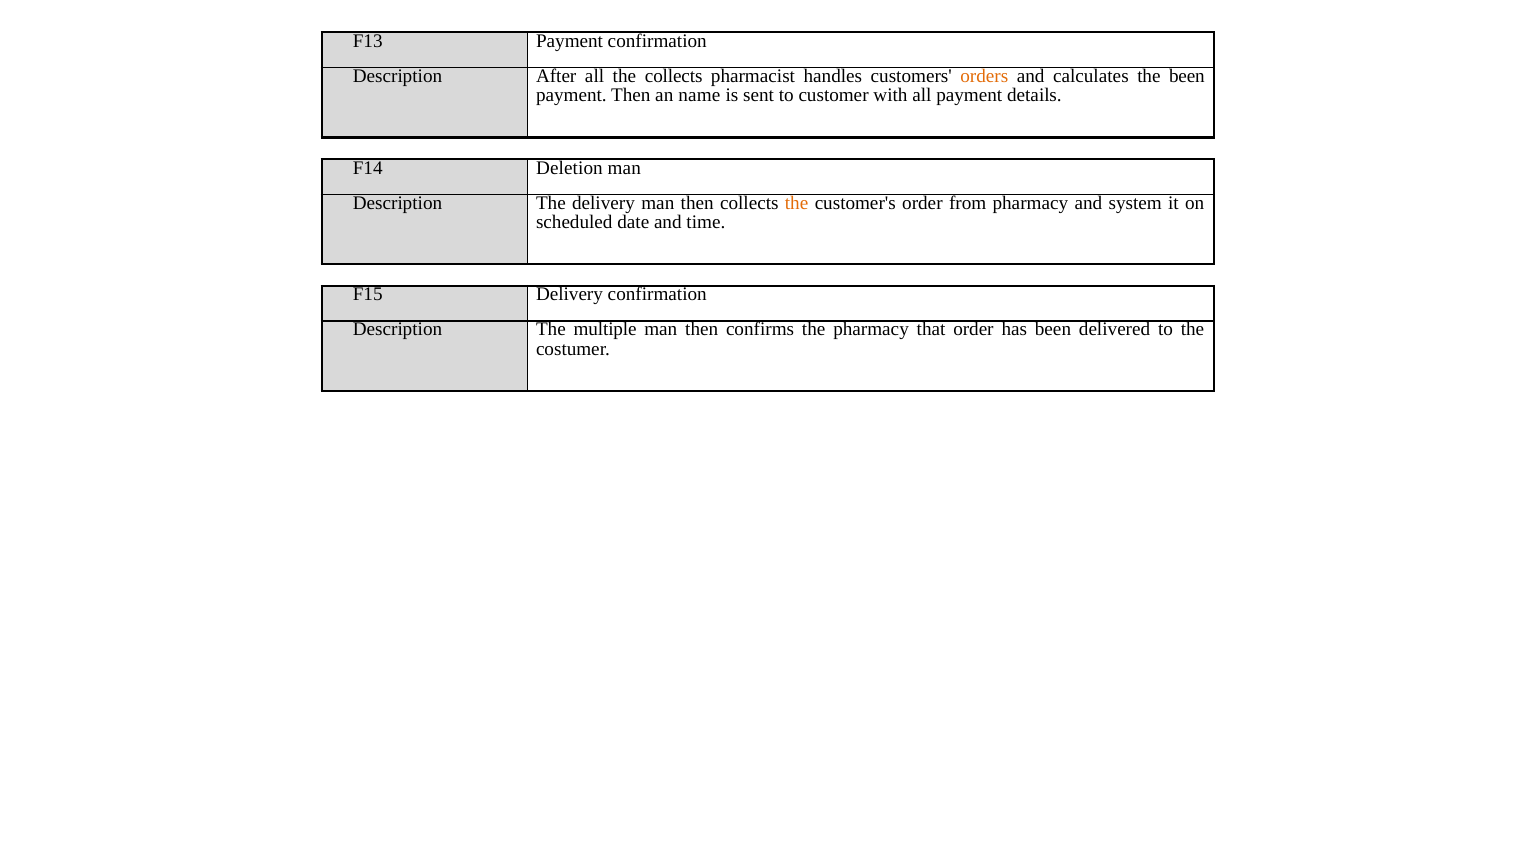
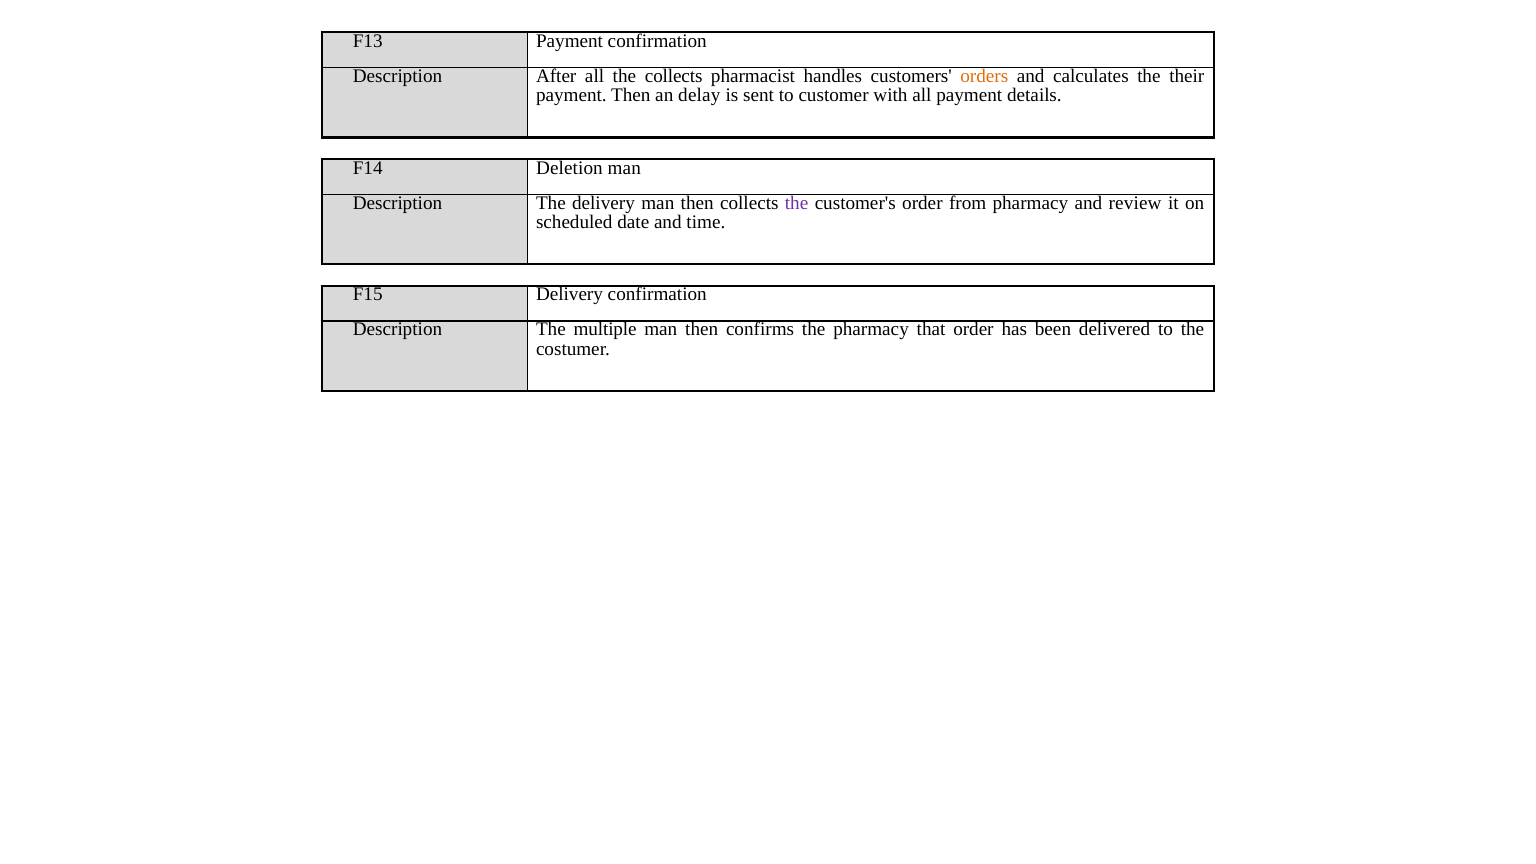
the been: been -> their (1187, 76)
name: name -> delay (699, 95)
the colour: orange -> purple (797, 203)
system: system -> review (1135, 203)
